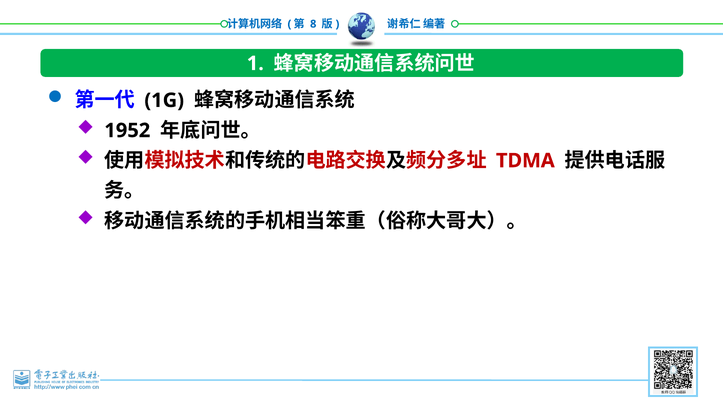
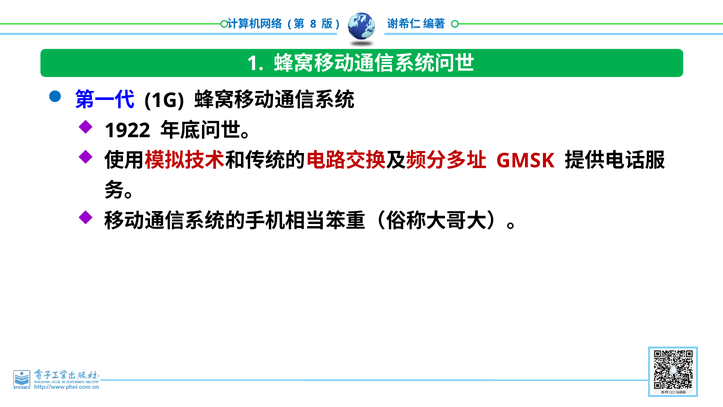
1952: 1952 -> 1922 (127, 130)
TDMA: TDMA -> GMSK (525, 161)
